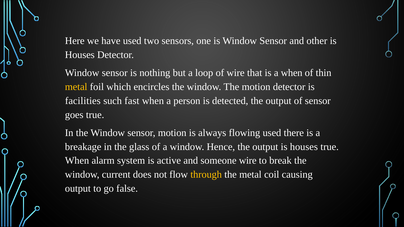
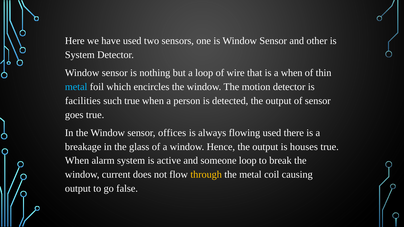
Houses: Houses -> System (80, 55)
metal colour: yellow -> light blue (76, 87)
such fast: fast -> true (132, 101)
sensor motion: motion -> offices (172, 133)
someone wire: wire -> loop (248, 161)
